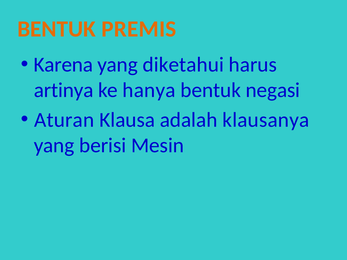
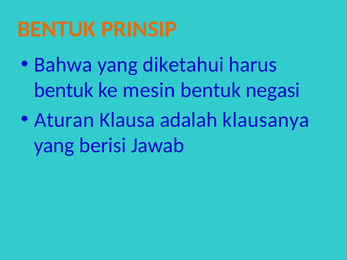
PREMIS: PREMIS -> PRINSIP (139, 29)
Karena: Karena -> Bahwa (63, 65)
artinya: artinya -> bentuk (64, 90)
hanya: hanya -> mesin (149, 90)
Mesin: Mesin -> Jawab (158, 145)
